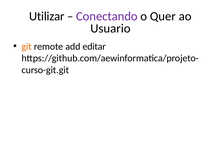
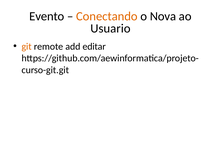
Utilizar: Utilizar -> Evento (47, 16)
Conectando colour: purple -> orange (107, 16)
Quer: Quer -> Nova (163, 16)
